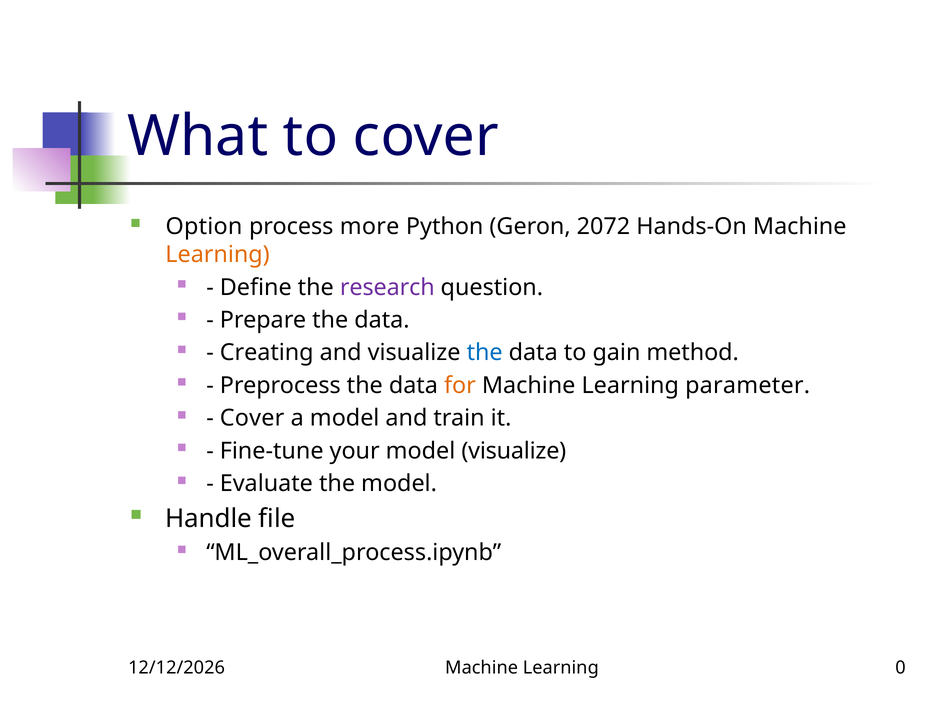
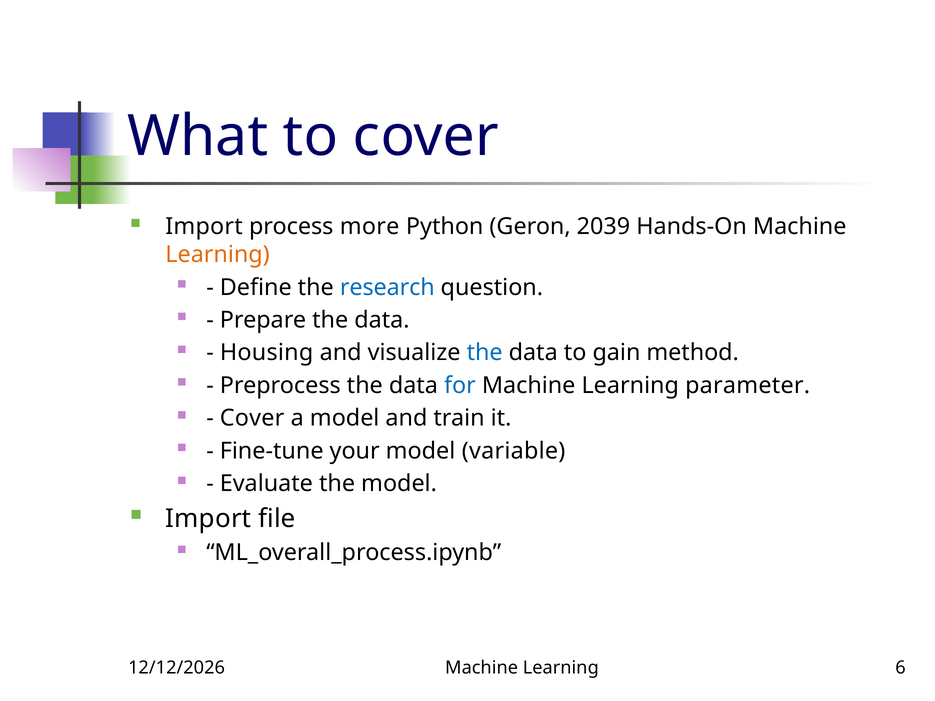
Option: Option -> Import (204, 227)
2072: 2072 -> 2039 (603, 227)
research colour: purple -> blue (387, 287)
Creating: Creating -> Housing (267, 353)
for colour: orange -> blue (460, 386)
model visualize: visualize -> variable (514, 451)
Handle: Handle -> Import (208, 519)
0: 0 -> 6 (900, 668)
